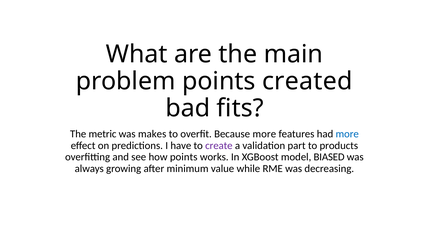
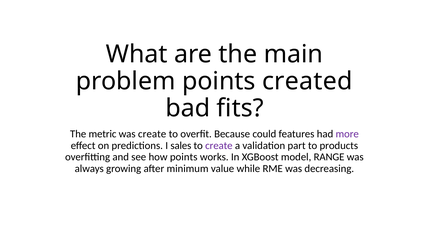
was makes: makes -> create (152, 134)
Because more: more -> could (264, 134)
more colour: blue -> purple (347, 134)
have: have -> sales (181, 146)
BIASED: BIASED -> RANGE (329, 157)
